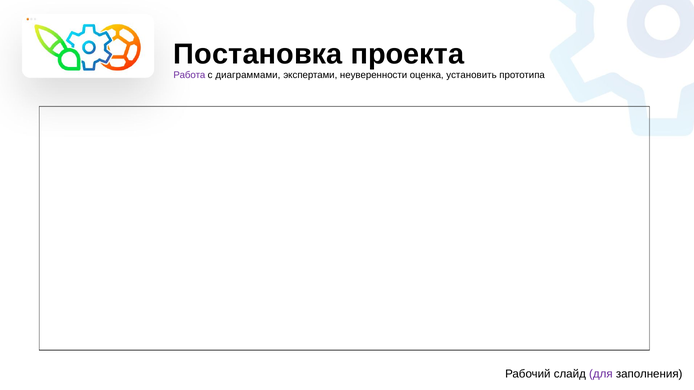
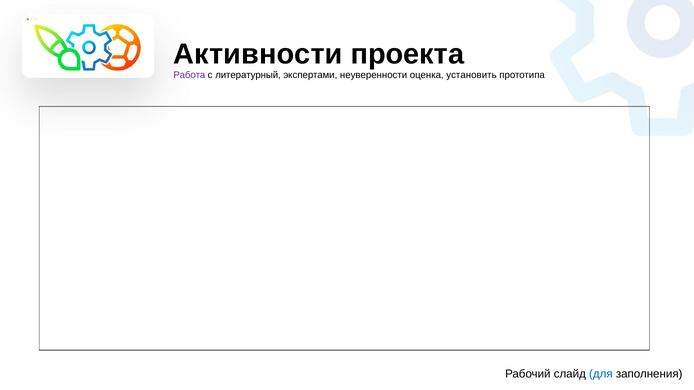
Постановка: Постановка -> Активности (258, 54)
диаграммами: диаграммами -> литературный (248, 75)
для colour: purple -> blue (601, 375)
